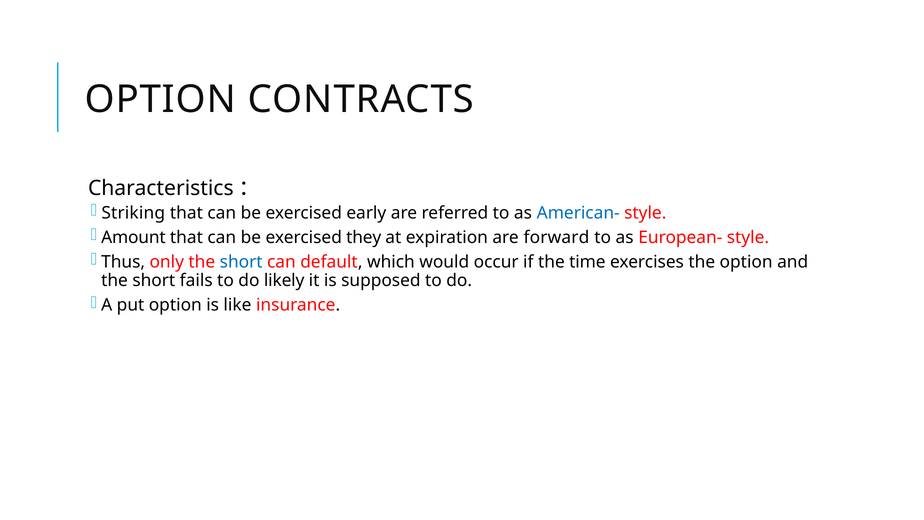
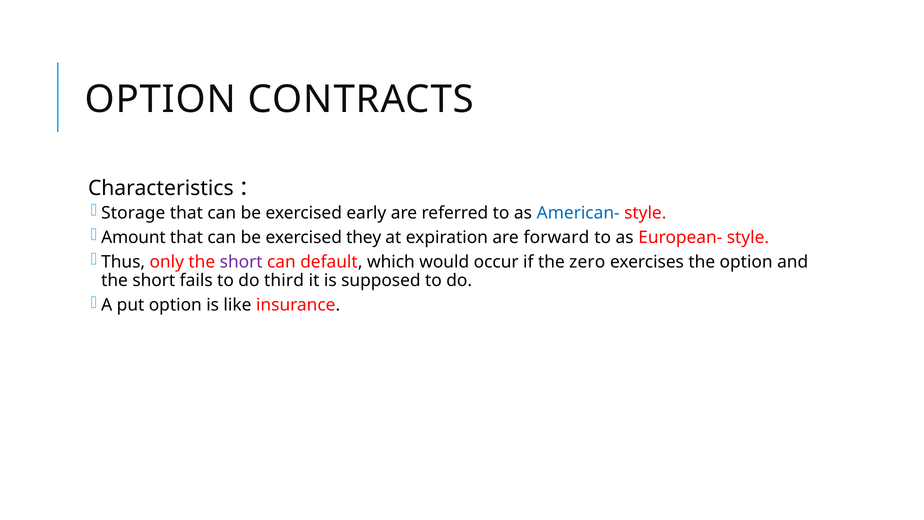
Striking: Striking -> Storage (133, 213)
short colour: blue -> purple (241, 262)
time: time -> zero (587, 262)
likely: likely -> third (284, 280)
